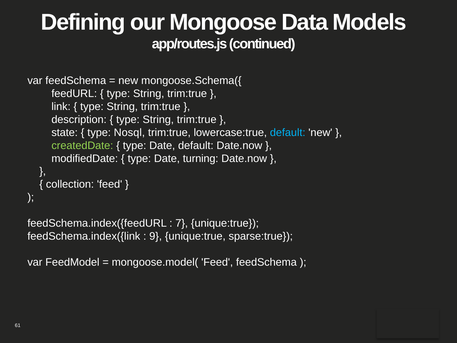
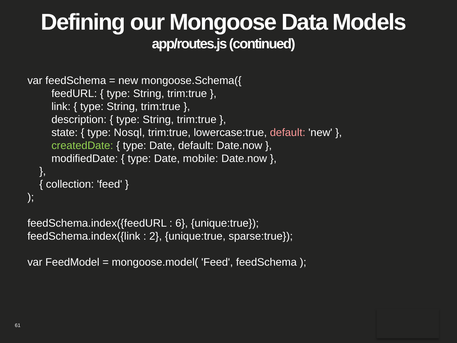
default colour: light blue -> pink (288, 132)
turning: turning -> mobile (201, 158)
7: 7 -> 6 (182, 223)
9: 9 -> 2 (156, 236)
